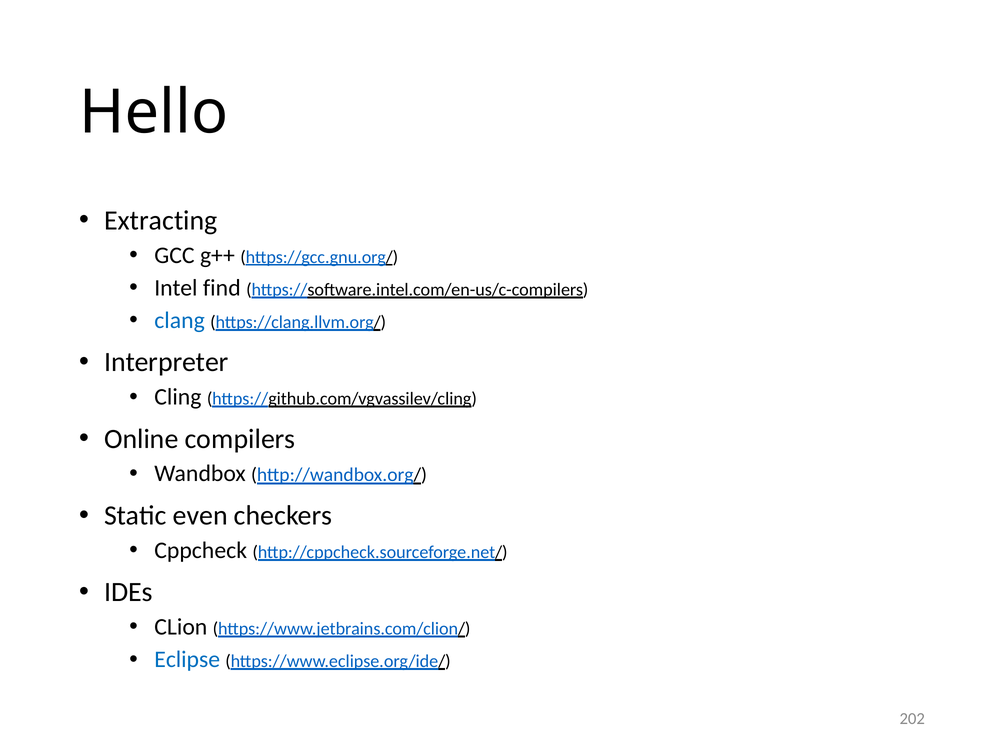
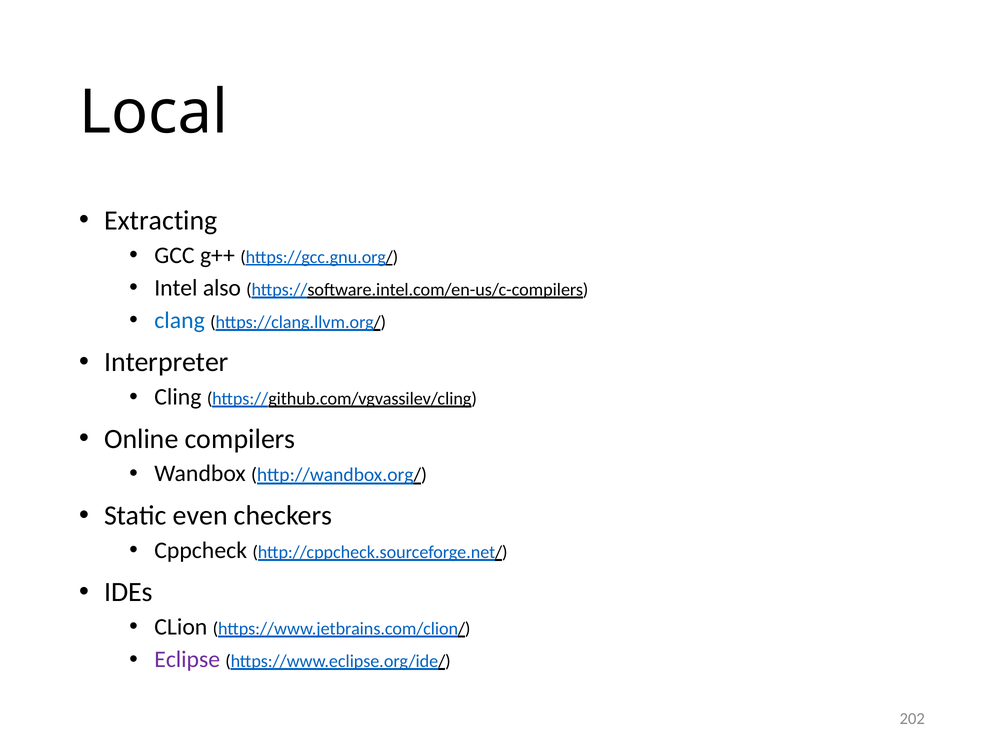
Hello: Hello -> Local (154, 112)
find: find -> also (222, 288)
Eclipse colour: blue -> purple (187, 659)
